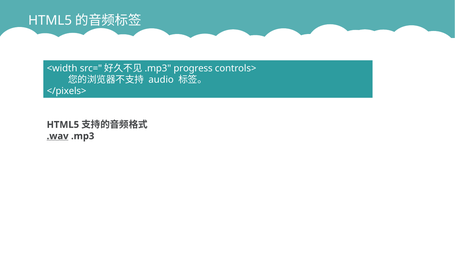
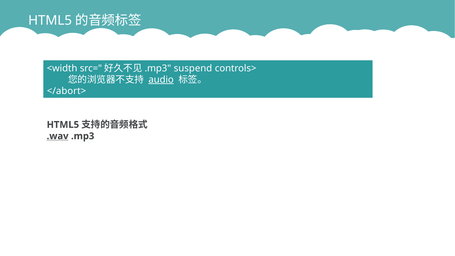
progress: progress -> suspend (193, 68)
audio underline: none -> present (161, 80)
</pixels>: </pixels> -> </abort> (67, 91)
